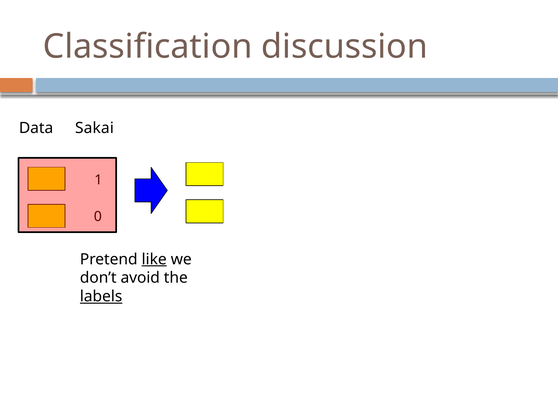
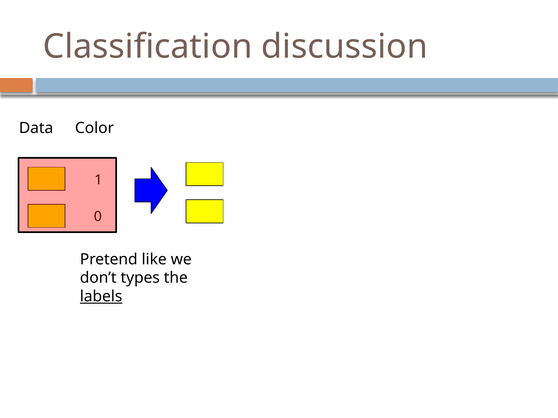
Sakai: Sakai -> Color (94, 128)
like underline: present -> none (154, 260)
avoid: avoid -> types (140, 278)
